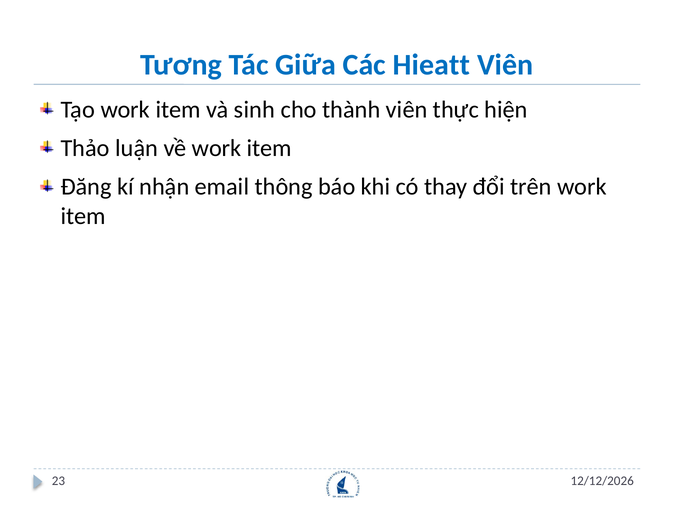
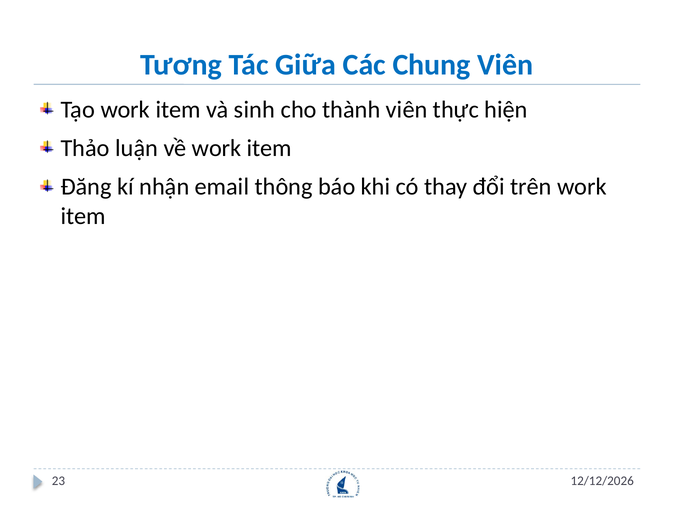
Hieatt: Hieatt -> Chung (432, 65)
